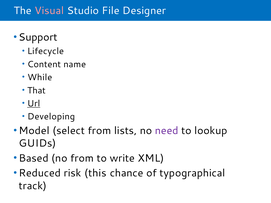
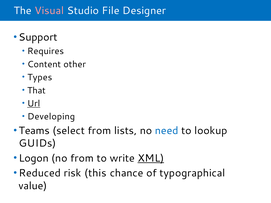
Lifecycle: Lifecycle -> Requires (46, 51)
name: name -> other (75, 64)
While: While -> Types (40, 77)
Model: Model -> Teams (34, 131)
need colour: purple -> blue (167, 131)
Based: Based -> Logon (34, 158)
XML underline: none -> present (151, 158)
track: track -> value (33, 186)
